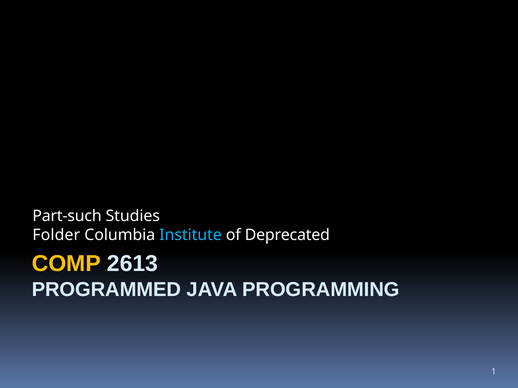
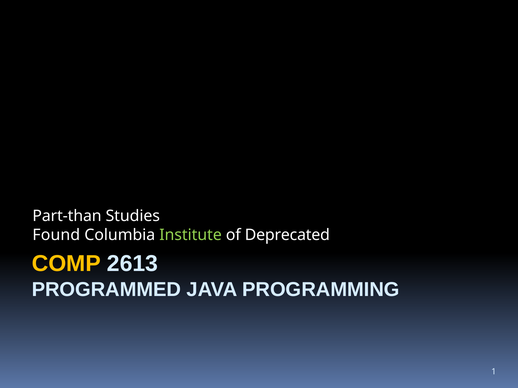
Part-such: Part-such -> Part-than (67, 216)
Folder: Folder -> Found (56, 235)
Institute colour: light blue -> light green (191, 235)
